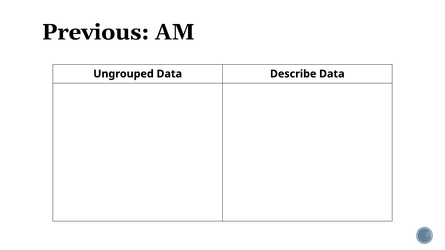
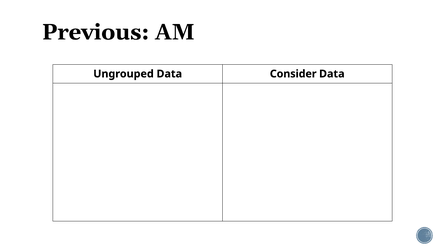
Describe: Describe -> Consider (293, 74)
